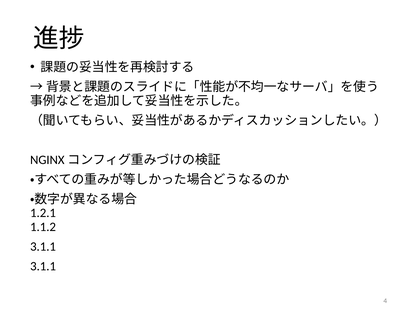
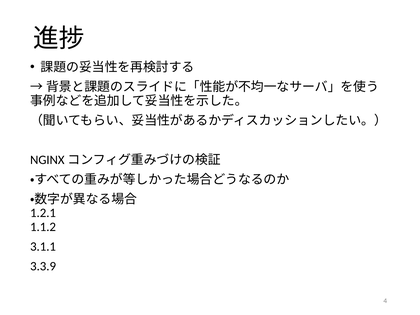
3.1.1: 3.1.1 -> 3.3.9 (43, 266)
